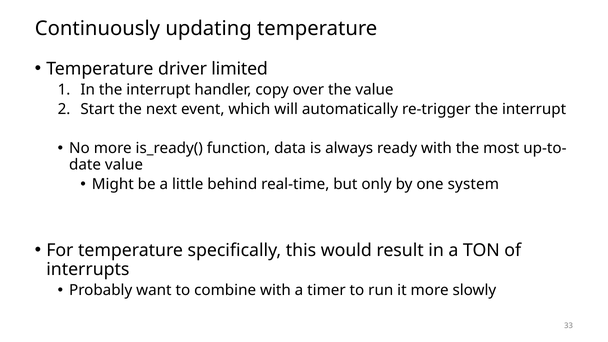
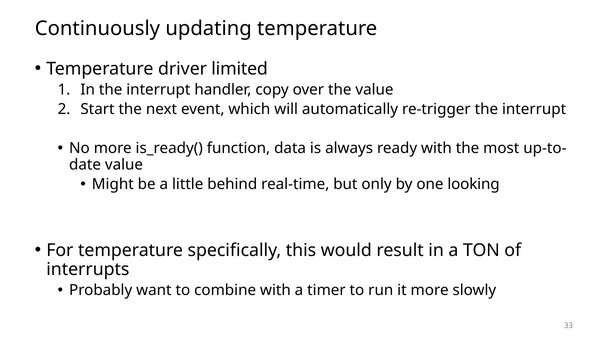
system: system -> looking (474, 184)
